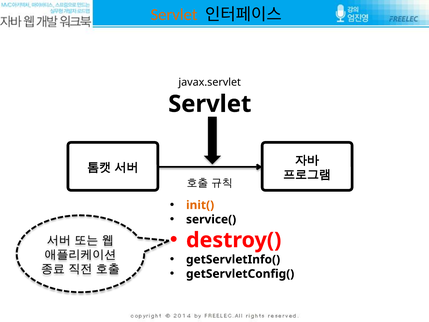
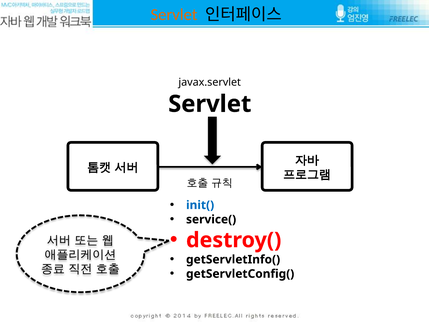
init( colour: orange -> blue (200, 205)
